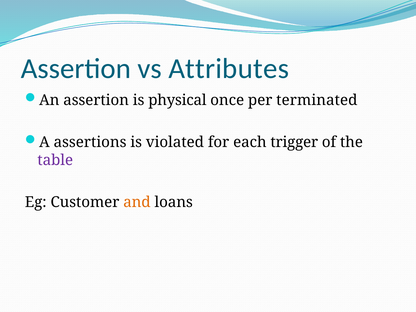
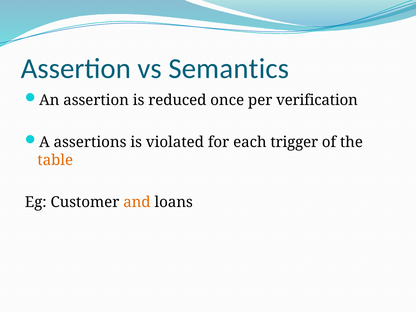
Attributes: Attributes -> Semantics (229, 69)
physical: physical -> reduced (177, 100)
terminated: terminated -> verification (317, 100)
table colour: purple -> orange (55, 160)
